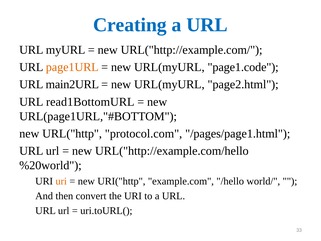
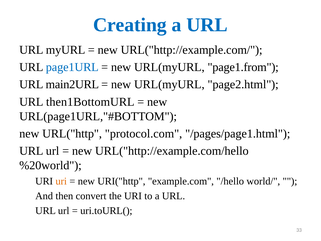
page1URL colour: orange -> blue (72, 67)
page1.code: page1.code -> page1.from (243, 67)
read1BottomURL: read1BottomURL -> then1BottomURL (90, 102)
